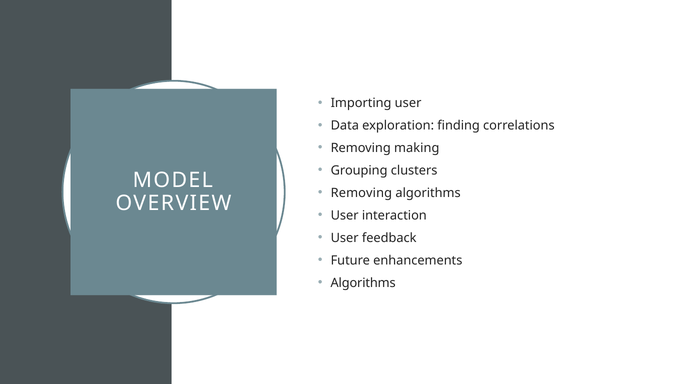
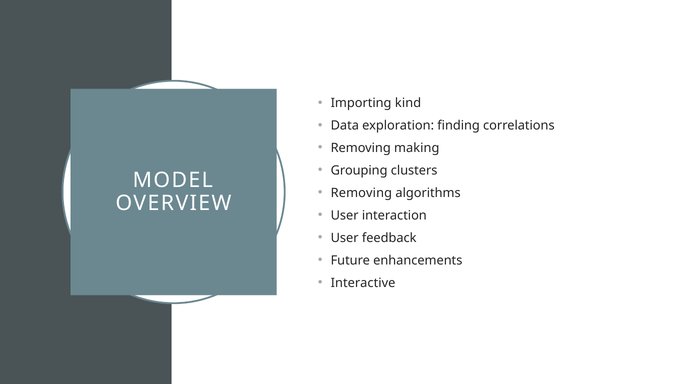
Importing user: user -> kind (408, 103)
Algorithms: Algorithms -> Interactive (363, 283)
